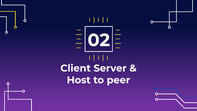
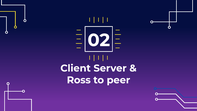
Host: Host -> Ross (79, 80)
